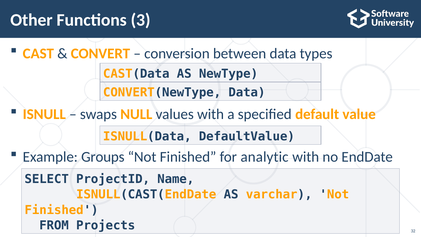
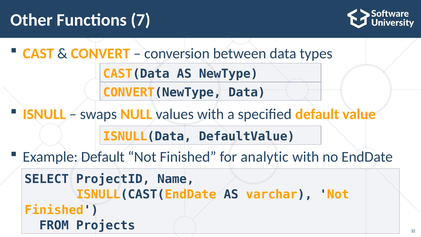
3: 3 -> 7 (141, 20)
Example Groups: Groups -> Default (103, 157)
